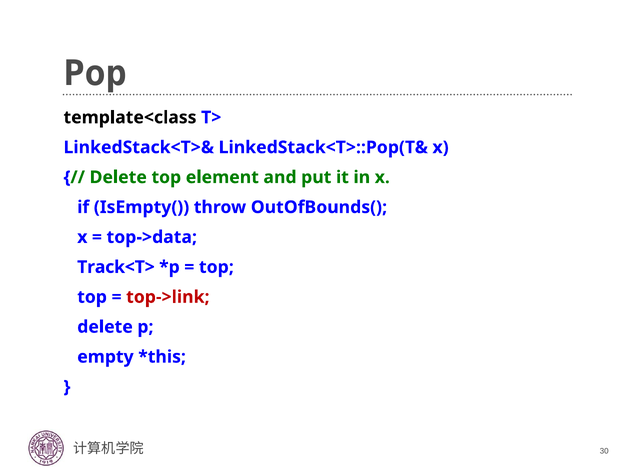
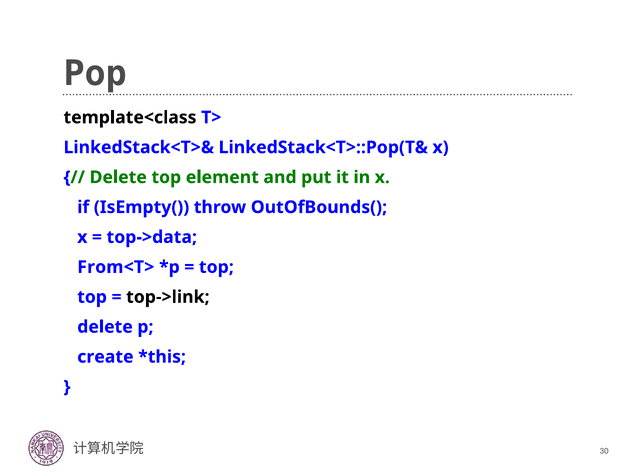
Track<T>: Track<T> -> From<T> (116, 267)
top->link colour: red -> black (168, 297)
empty: empty -> create (105, 357)
